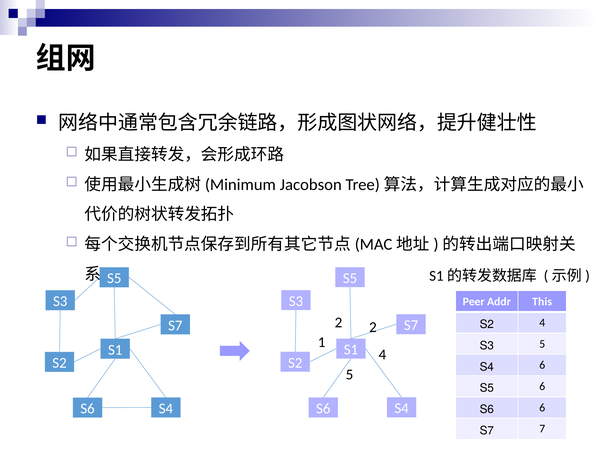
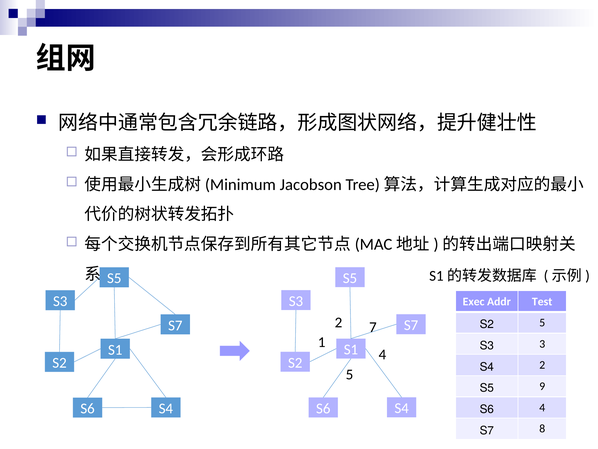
Peer: Peer -> Exec (474, 301)
This: This -> Test (542, 301)
2 2: 2 -> 7 (373, 327)
S2 4: 4 -> 5 (542, 322)
S3 5: 5 -> 3 (542, 344)
S4 6: 6 -> 2 (542, 365)
S5 6: 6 -> 9 (542, 386)
S6 6: 6 -> 4 (542, 407)
7: 7 -> 8 (542, 428)
